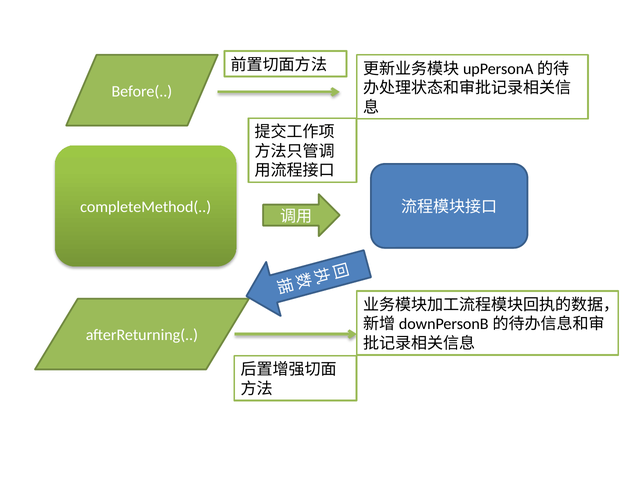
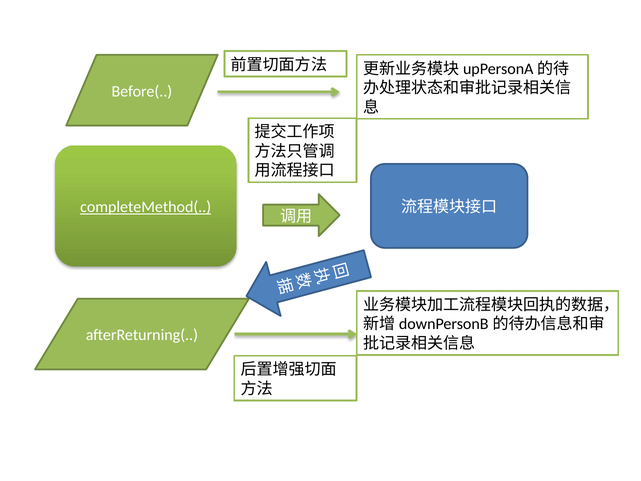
completeMethod( underline: none -> present (146, 207)
